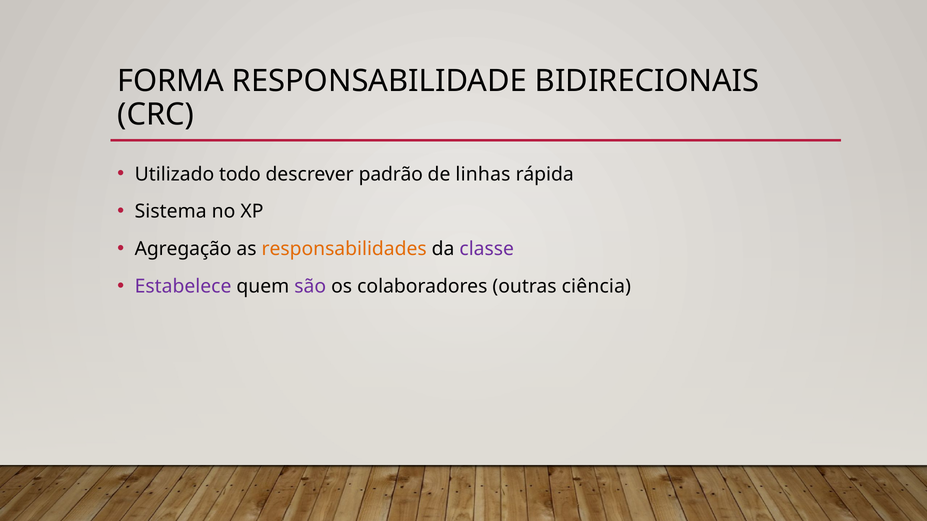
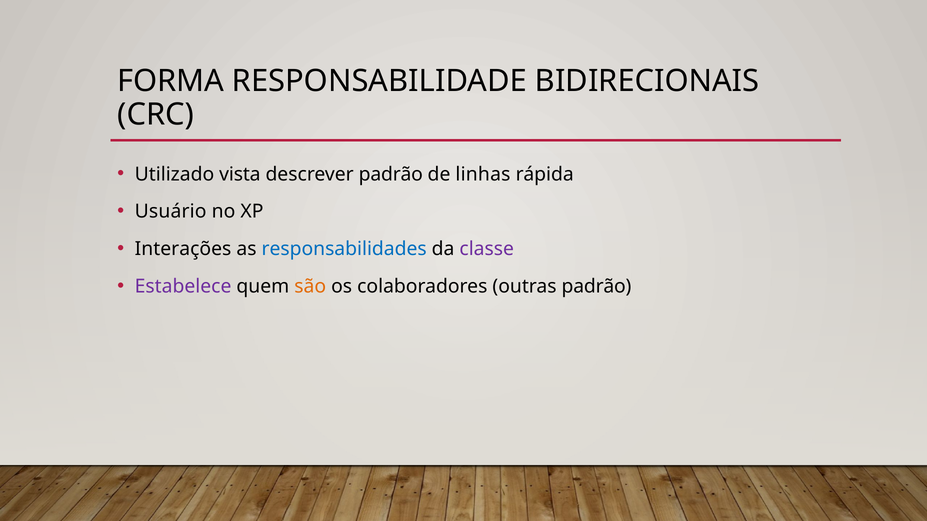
todo: todo -> vista (240, 174)
Sistema: Sistema -> Usuário (171, 212)
Agregação: Agregação -> Interações (183, 249)
responsabilidades colour: orange -> blue (344, 249)
são colour: purple -> orange (310, 287)
outras ciência: ciência -> padrão (597, 287)
